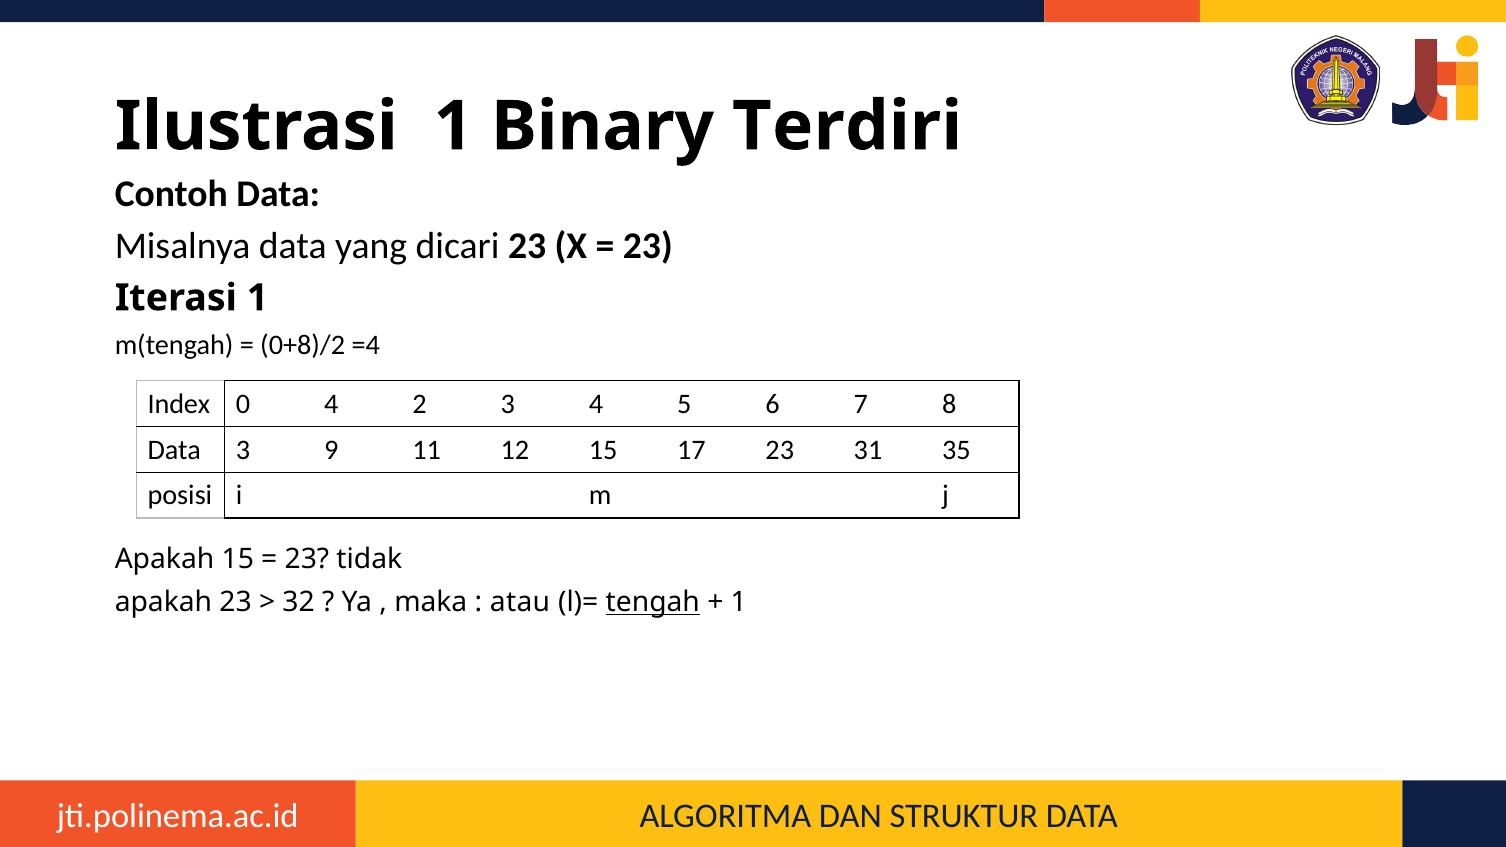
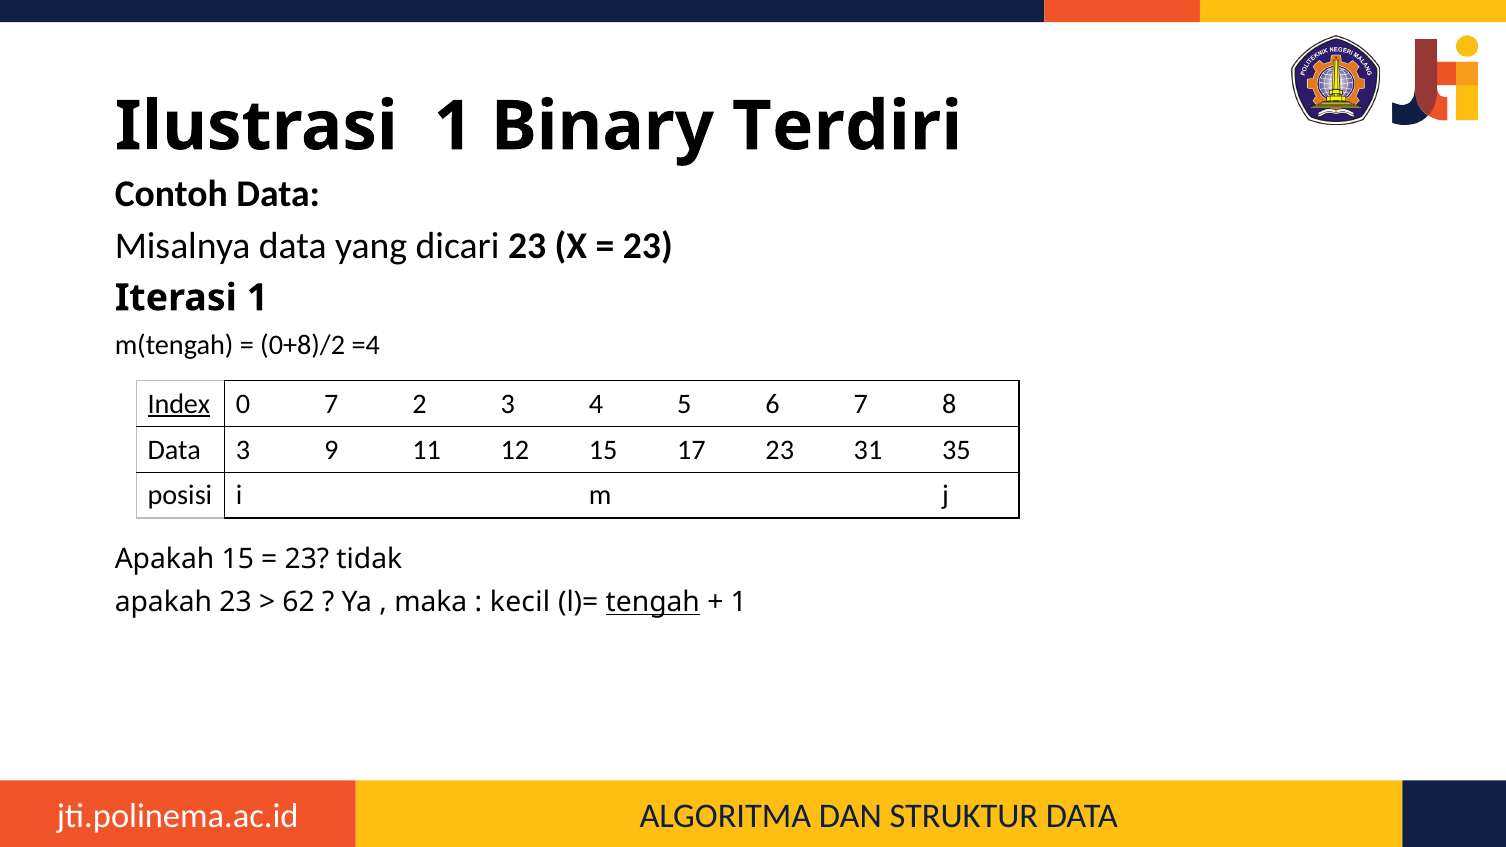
Index underline: none -> present (179, 404)
0 4: 4 -> 7 (331, 404)
32: 32 -> 62 (299, 602)
atau: atau -> kecil (520, 602)
